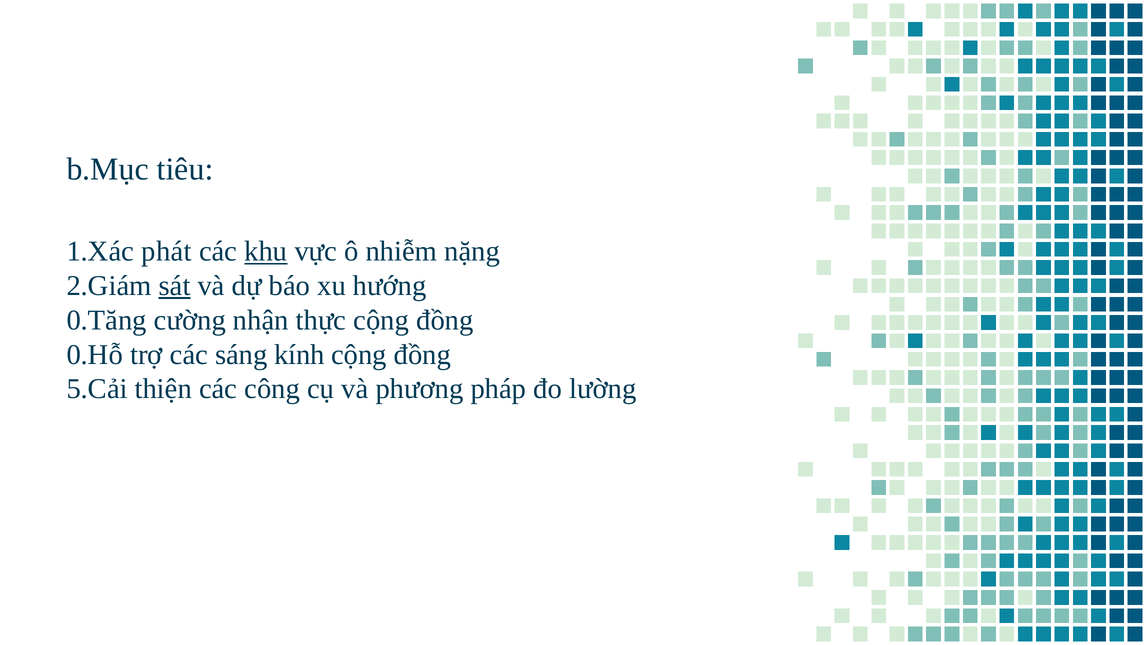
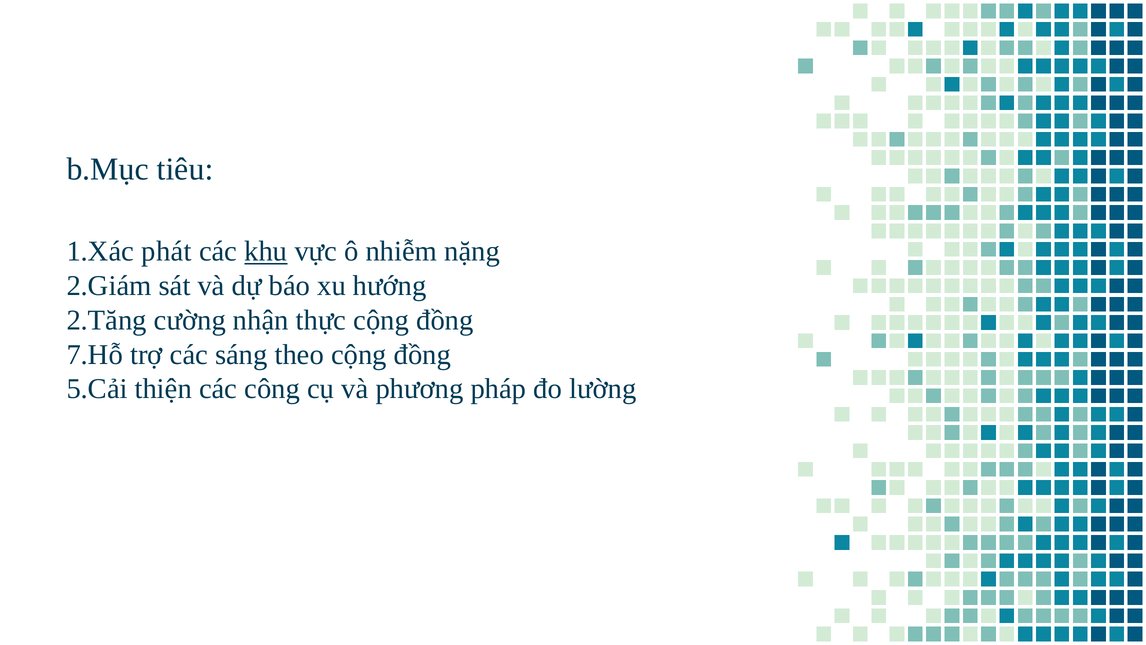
sát underline: present -> none (175, 286)
0.Tăng: 0.Tăng -> 2.Tăng (107, 320)
0.Hỗ: 0.Hỗ -> 7.Hỗ (95, 354)
kính: kính -> theo (299, 354)
